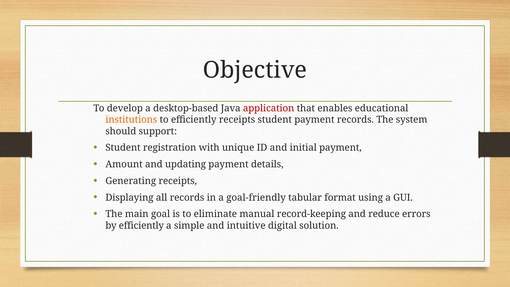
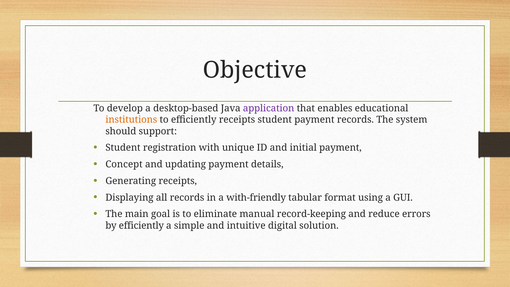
application colour: red -> purple (269, 108)
Amount: Amount -> Concept (124, 164)
goal-friendly: goal-friendly -> with-friendly (256, 197)
